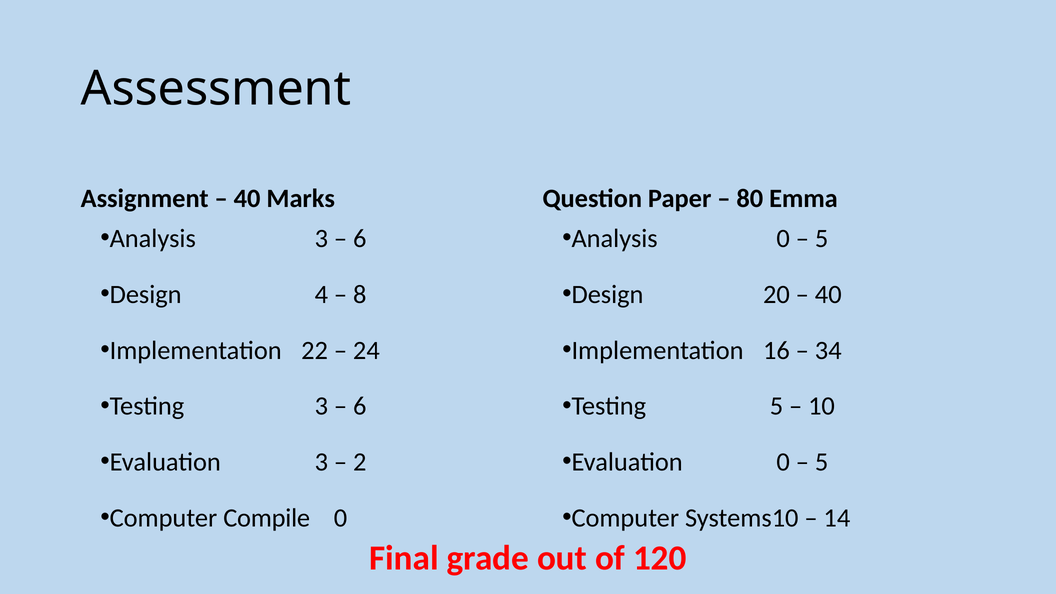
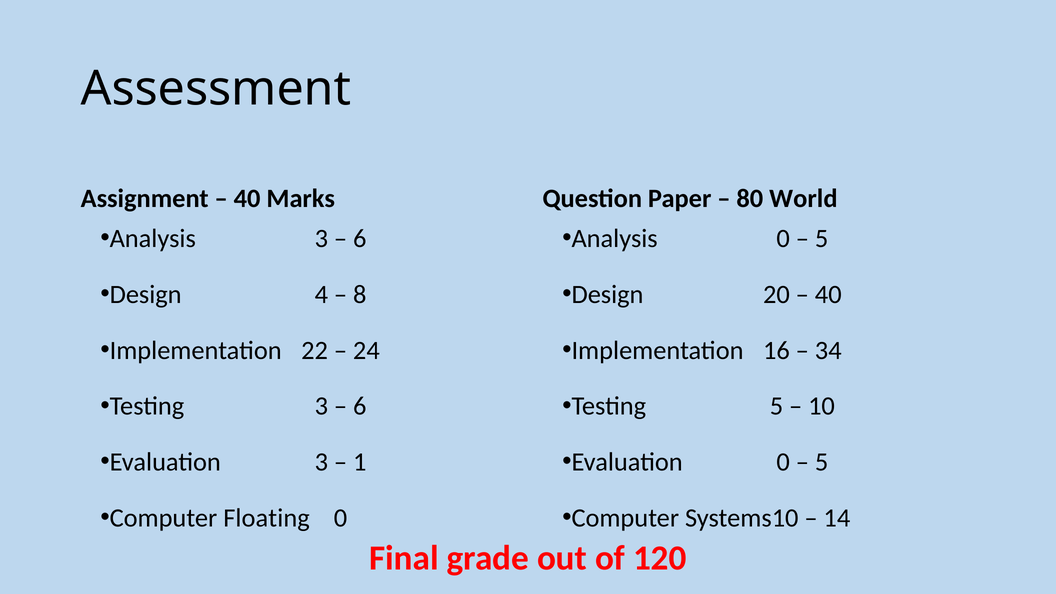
Emma: Emma -> World (803, 199)
2: 2 -> 1 (360, 462)
Compile: Compile -> Floating (267, 518)
